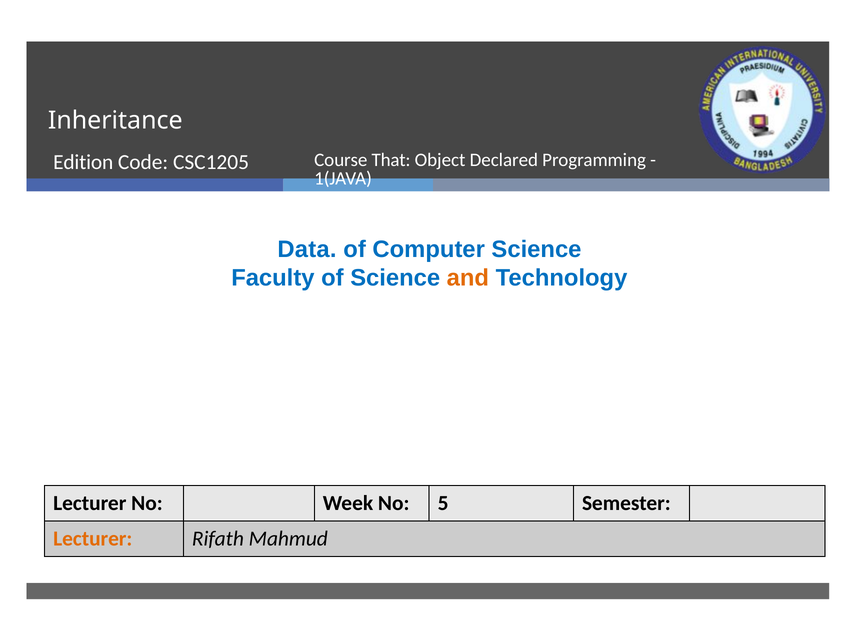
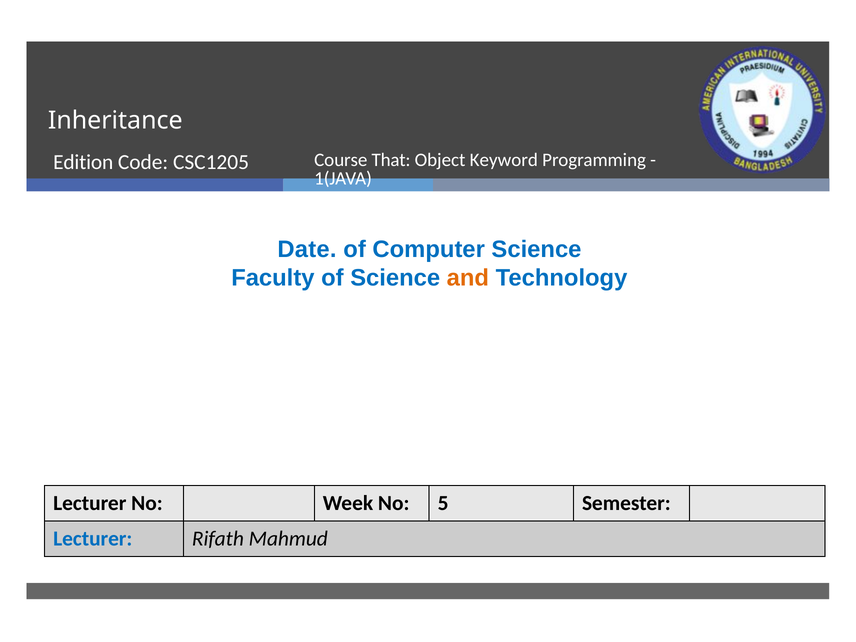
Declared: Declared -> Keyword (504, 160)
Data: Data -> Date (307, 249)
Lecturer colour: orange -> blue (93, 539)
